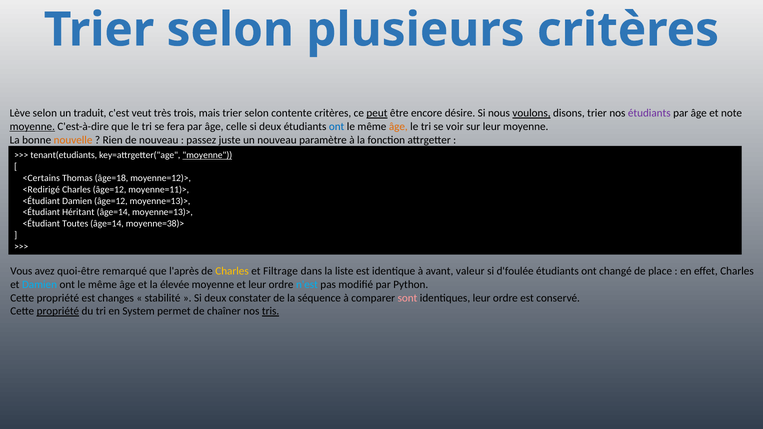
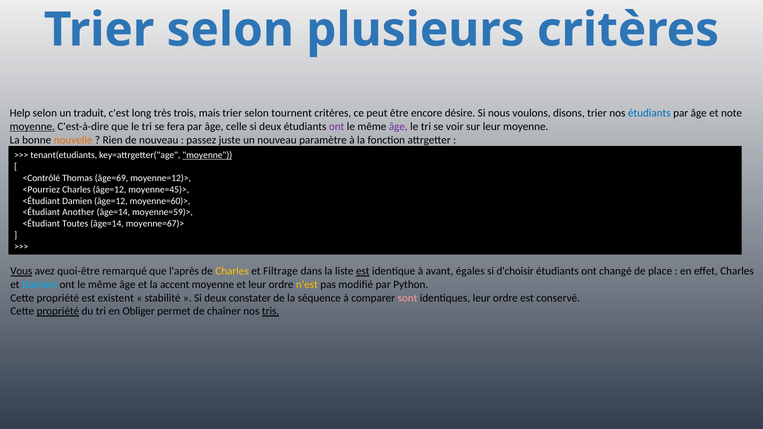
Lève: Lève -> Help (20, 113)
veut: veut -> long (142, 113)
contente: contente -> tournent (292, 113)
peut underline: present -> none (377, 113)
voulons underline: present -> none (531, 113)
étudiants colour: purple -> blue (649, 113)
ont colour: blue -> purple (337, 127)
âge colour: orange -> purple (398, 127)
<Certains: <Certains -> <Contrôlé (41, 178)
âge=18: âge=18 -> âge=69 (112, 178)
<Redirigé: <Redirigé -> <Pourriez (41, 190)
moyenne=11)>: moyenne=11)> -> moyenne=45)> (159, 190)
âge=12 moyenne=13)>: moyenne=13)> -> moyenne=60)> (160, 201)
Héritant: Héritant -> Another (78, 212)
âge=14 moyenne=13)>: moyenne=13)> -> moyenne=59)> (162, 212)
moyenne=38)>: moyenne=38)> -> moyenne=67)> (155, 224)
Vous underline: none -> present (21, 271)
est underline: none -> present (363, 271)
valeur: valeur -> égales (470, 271)
d'foulée: d'foulée -> d'choisir (515, 271)
élevée: élevée -> accent (175, 285)
n'est colour: light blue -> yellow (307, 285)
changes: changes -> existent (116, 298)
System: System -> Obliger (139, 311)
